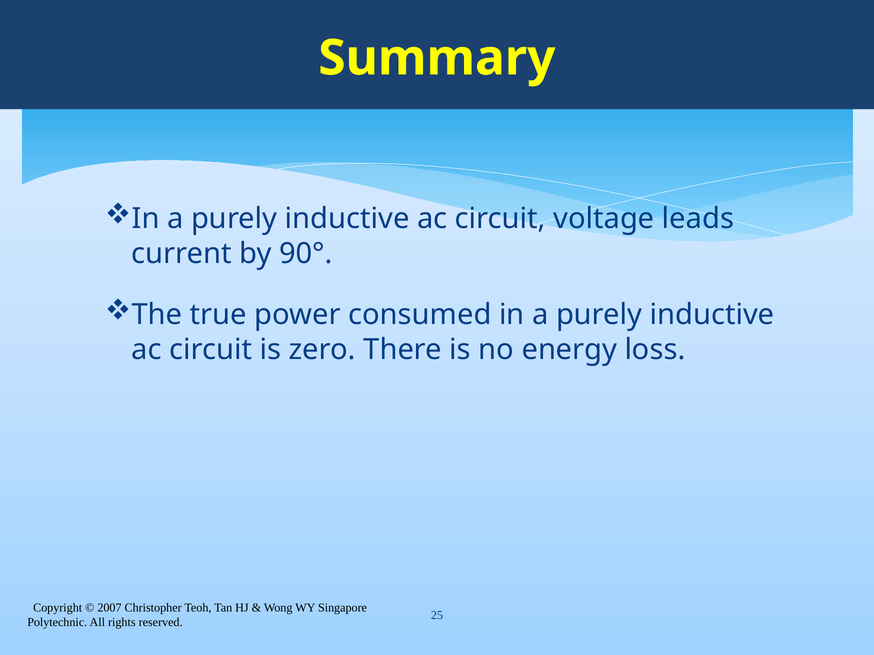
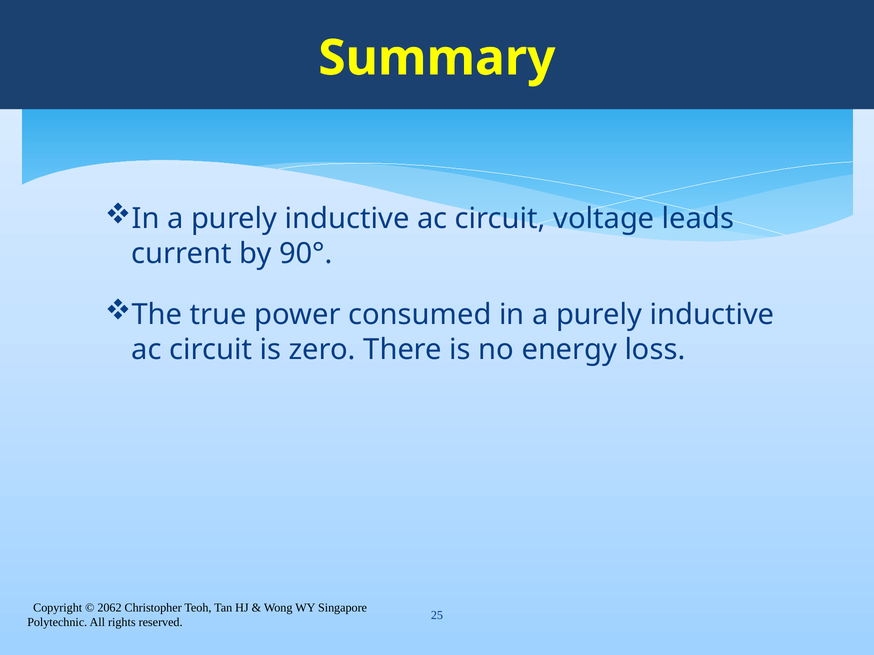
2007: 2007 -> 2062 (110, 608)
